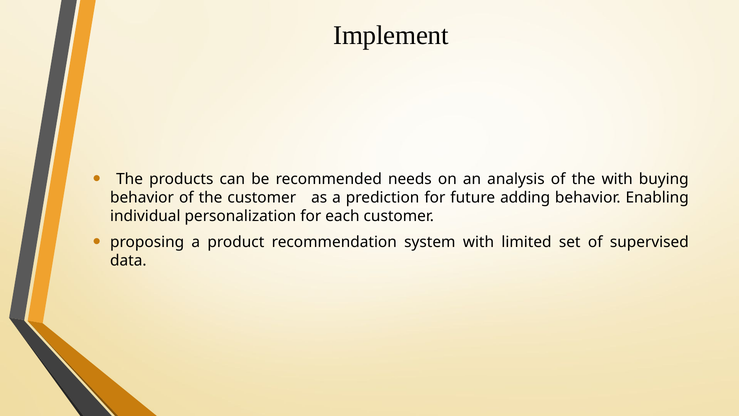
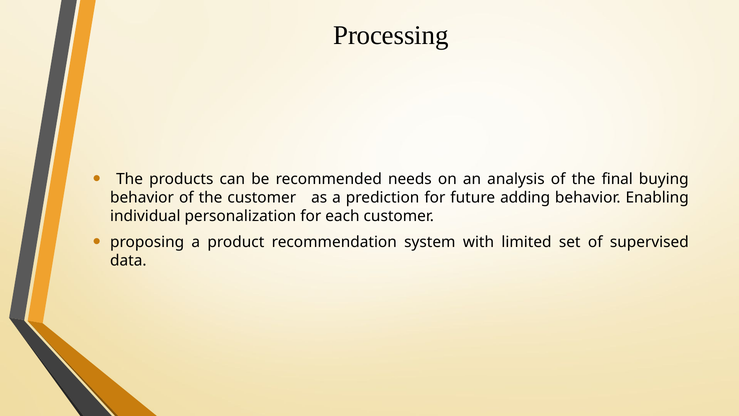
Implement: Implement -> Processing (391, 35)
the with: with -> final (617, 179)
